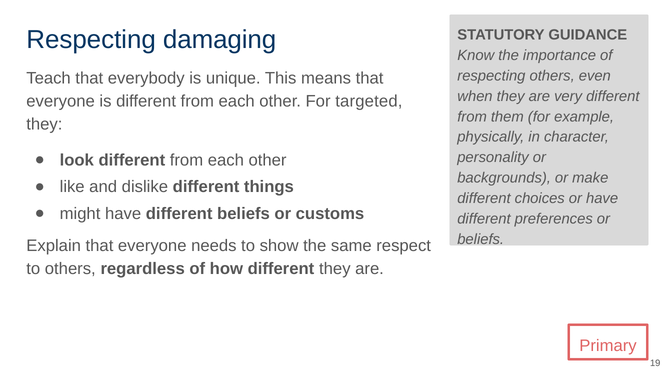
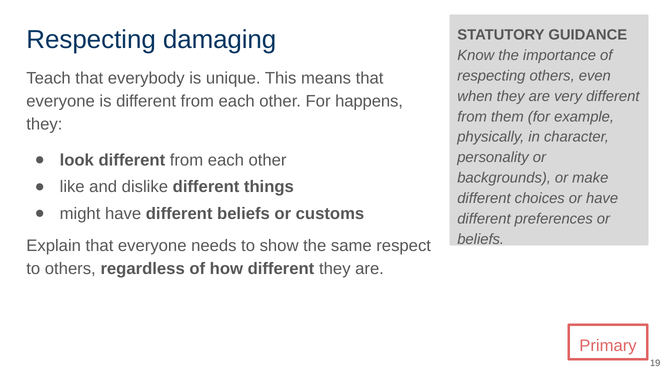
targeted: targeted -> happens (369, 101)
